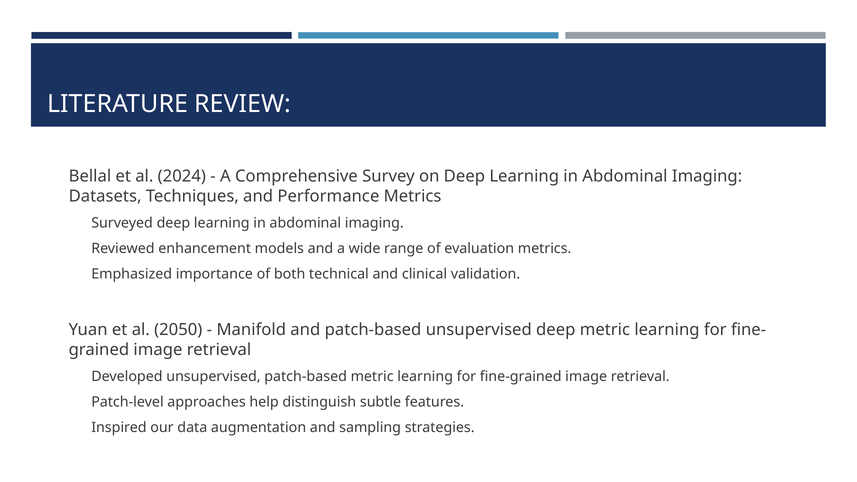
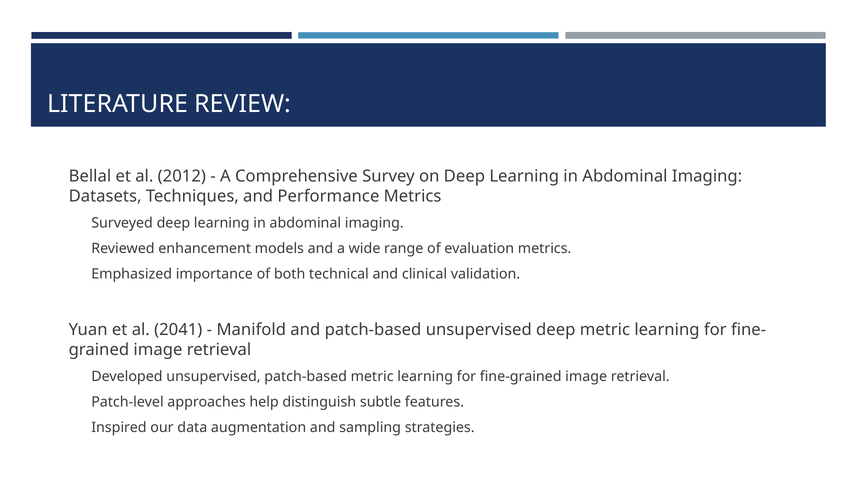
2024: 2024 -> 2012 (182, 176)
2050: 2050 -> 2041 (178, 330)
